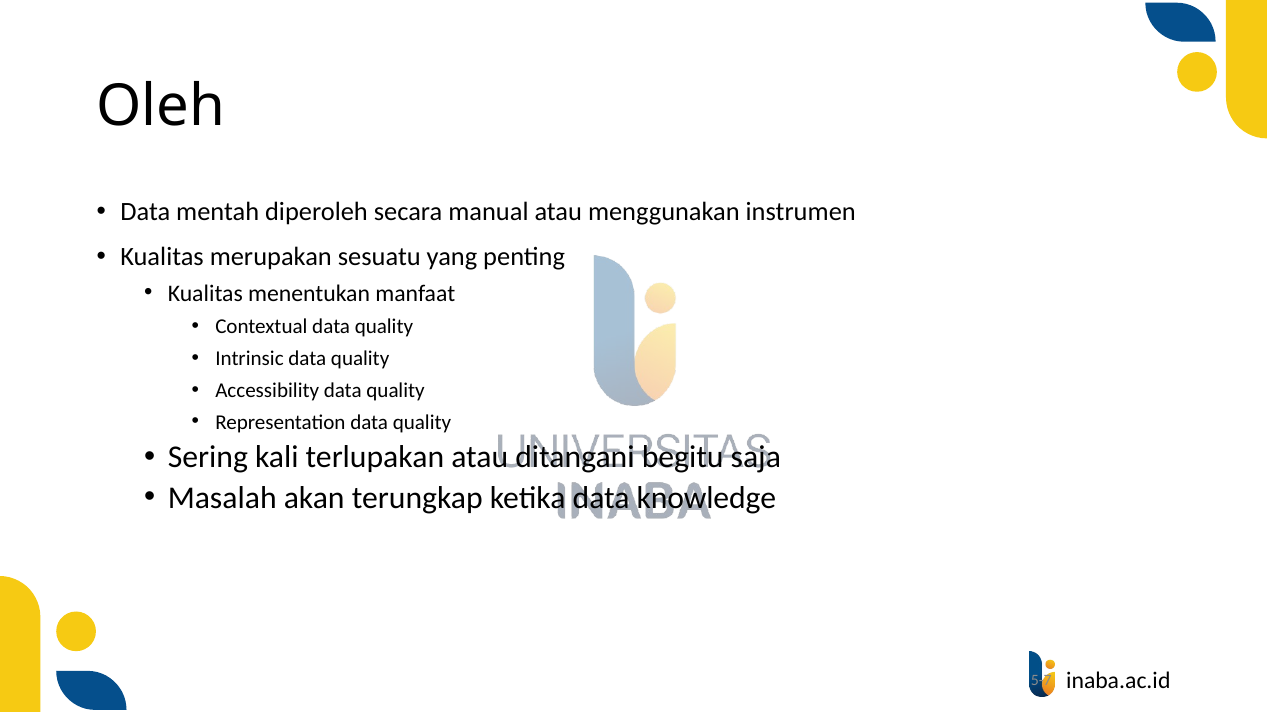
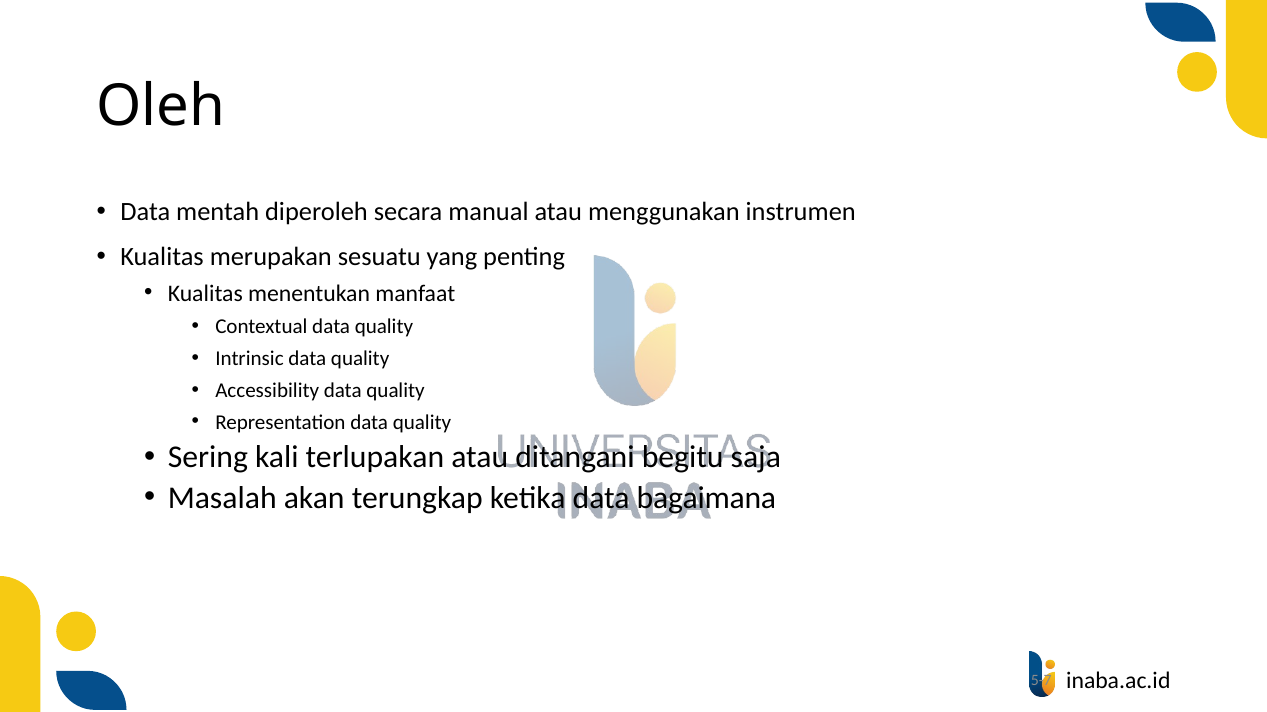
knowledge: knowledge -> bagaimana (706, 498)
